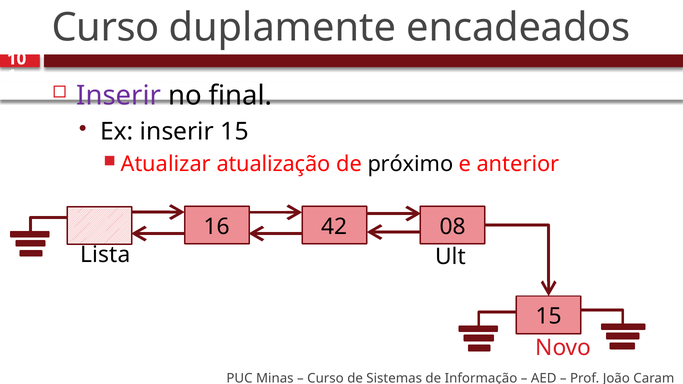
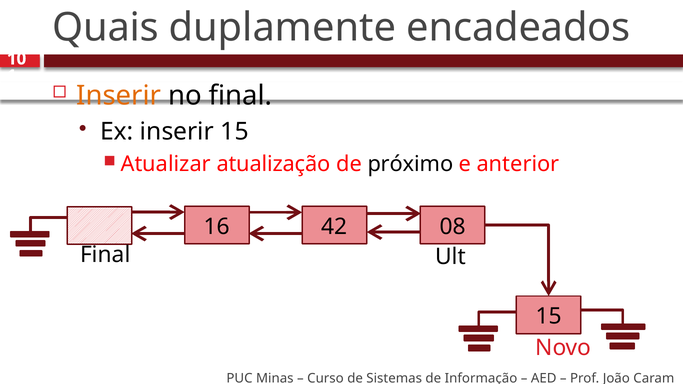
Curso: Curso -> Quais (106, 28)
Inserir colour: purple -> orange (119, 96)
Lista: Lista -> Final (105, 255)
